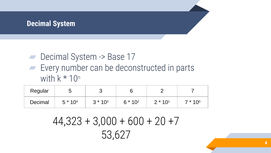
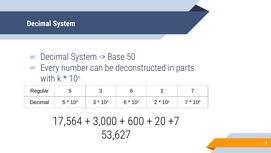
17: 17 -> 50 (131, 57)
44,323: 44,323 -> 17,564 (67, 121)
